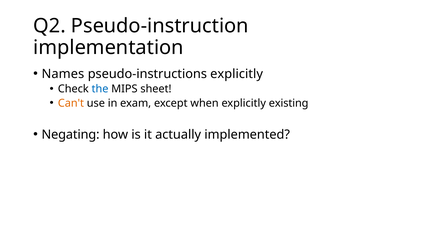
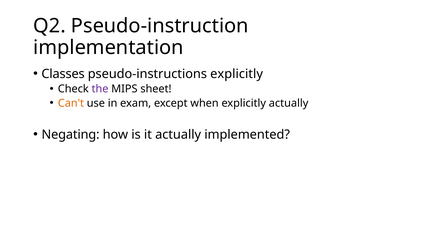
Names: Names -> Classes (63, 74)
the colour: blue -> purple (100, 89)
explicitly existing: existing -> actually (289, 103)
